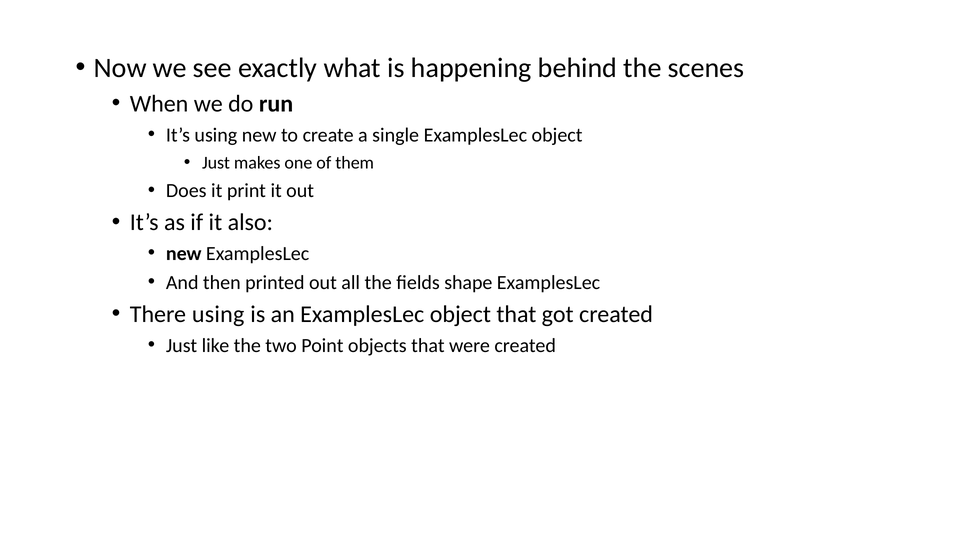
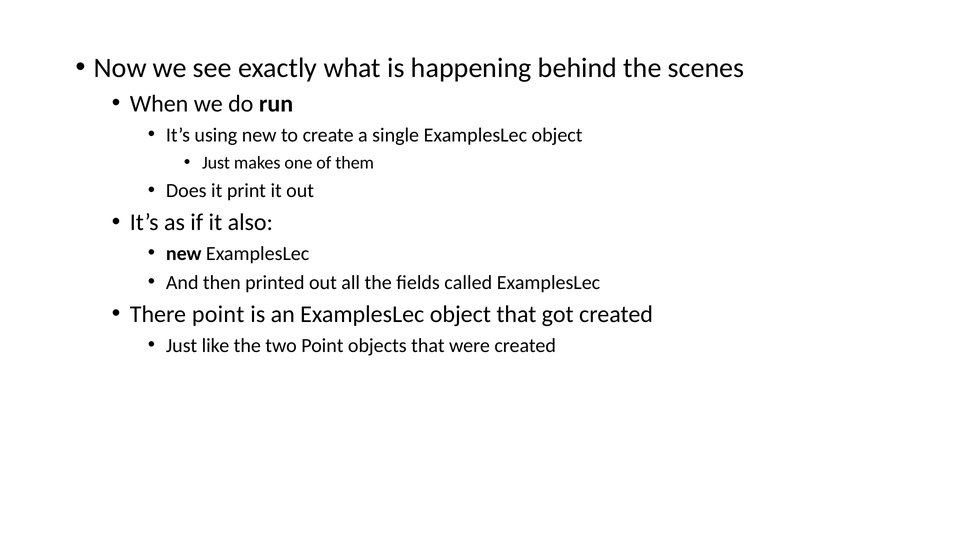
shape: shape -> called (468, 283)
There using: using -> point (218, 314)
